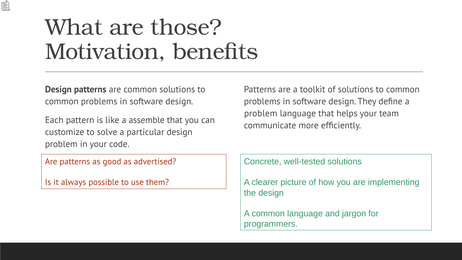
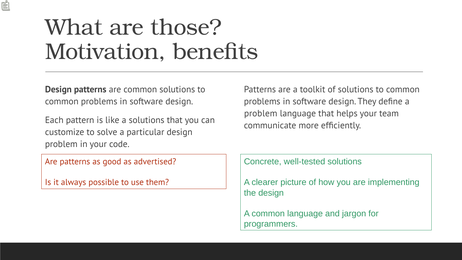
a assemble: assemble -> solutions (147, 120)
